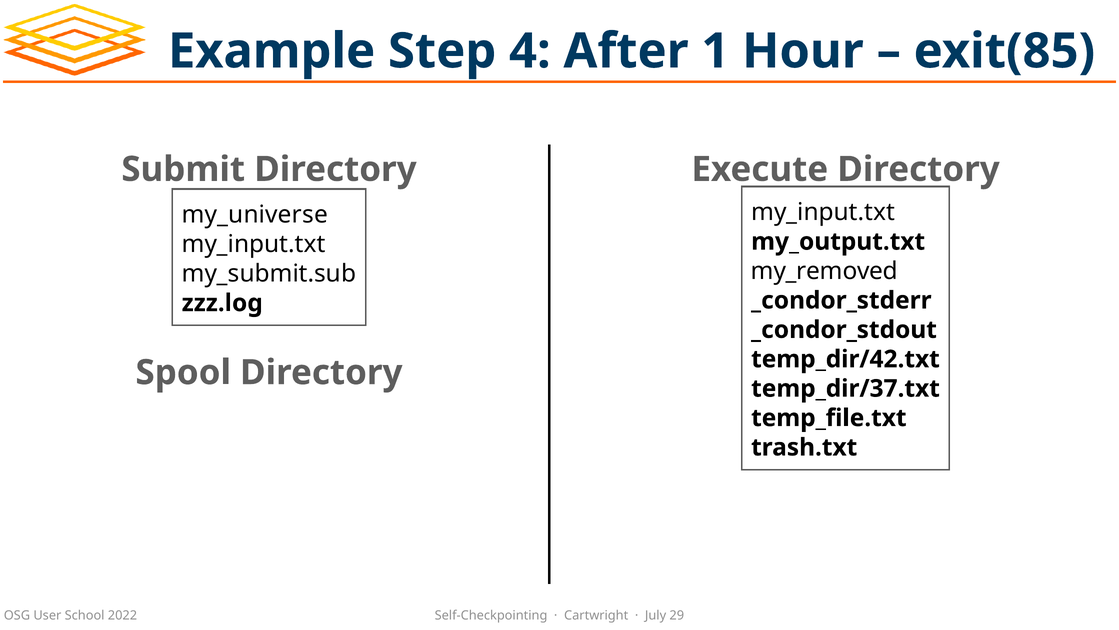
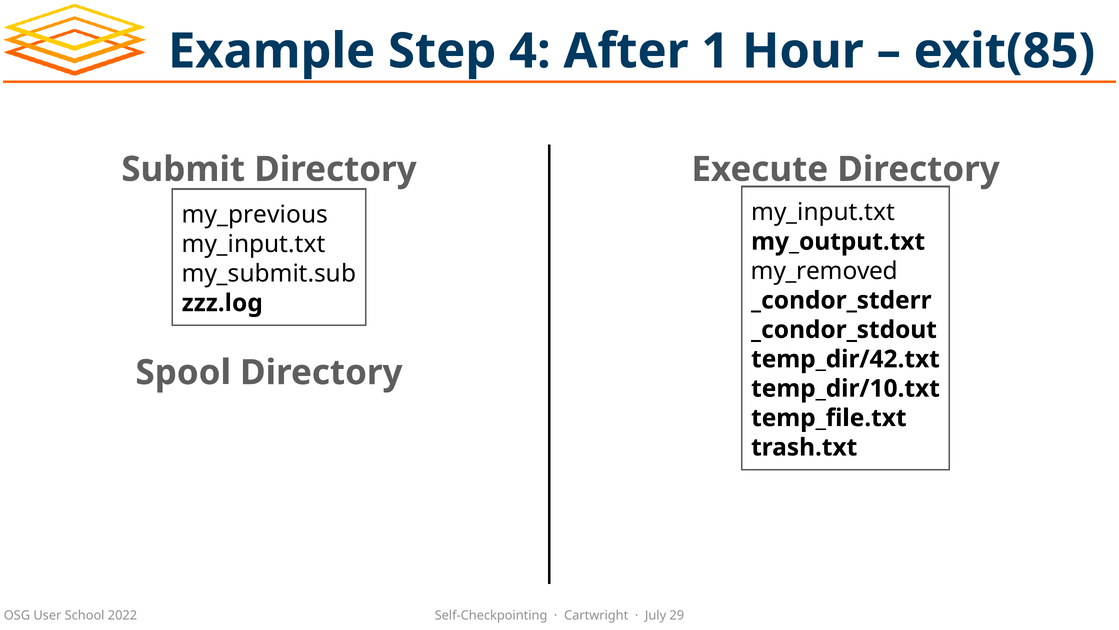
my_universe: my_universe -> my_previous (255, 215)
temp_dir/37.txt: temp_dir/37.txt -> temp_dir/10.txt (845, 388)
